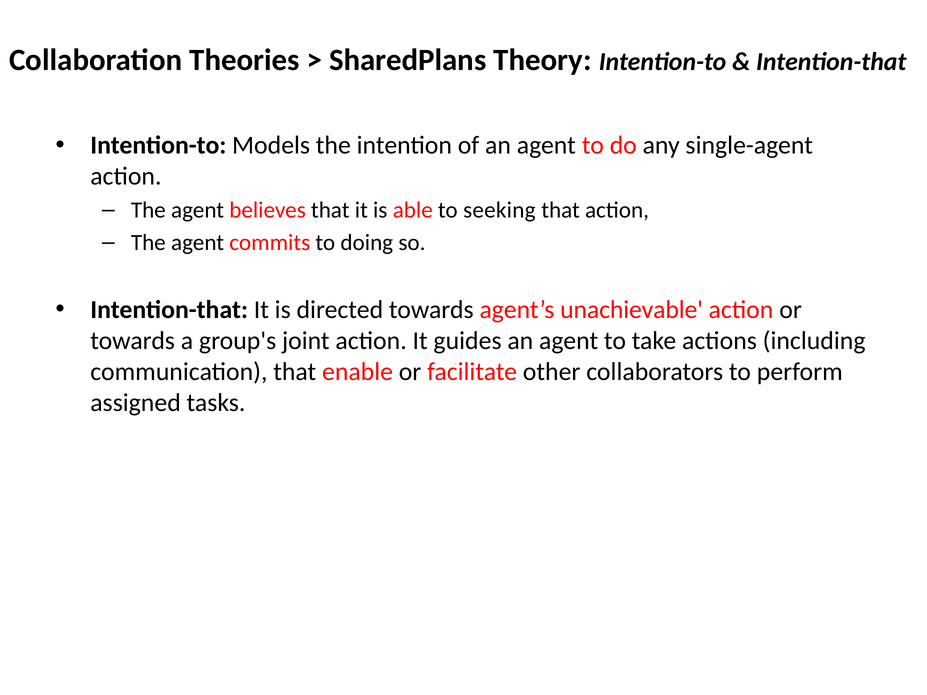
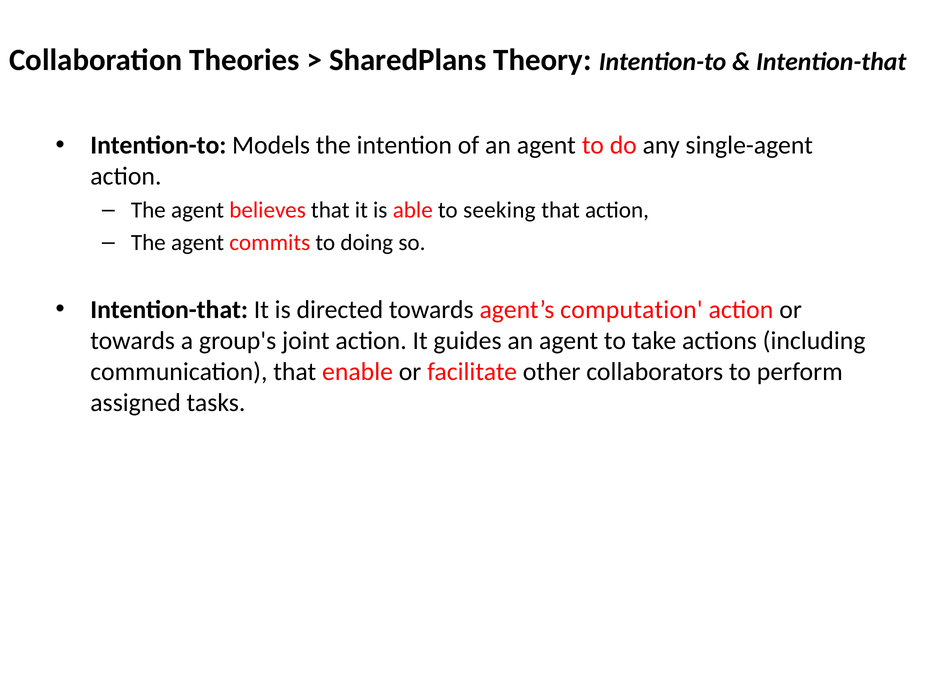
unachievable: unachievable -> computation (631, 310)
